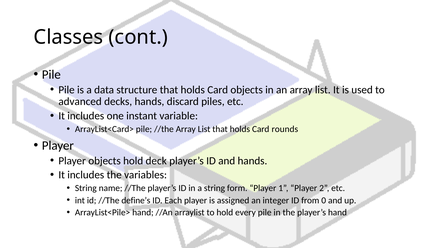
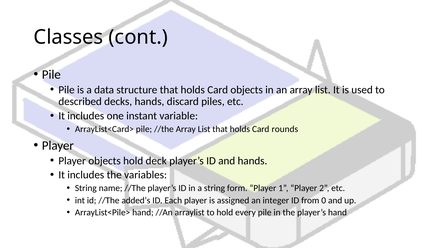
advanced: advanced -> described (80, 102)
define’s: define’s -> added’s (136, 200)
